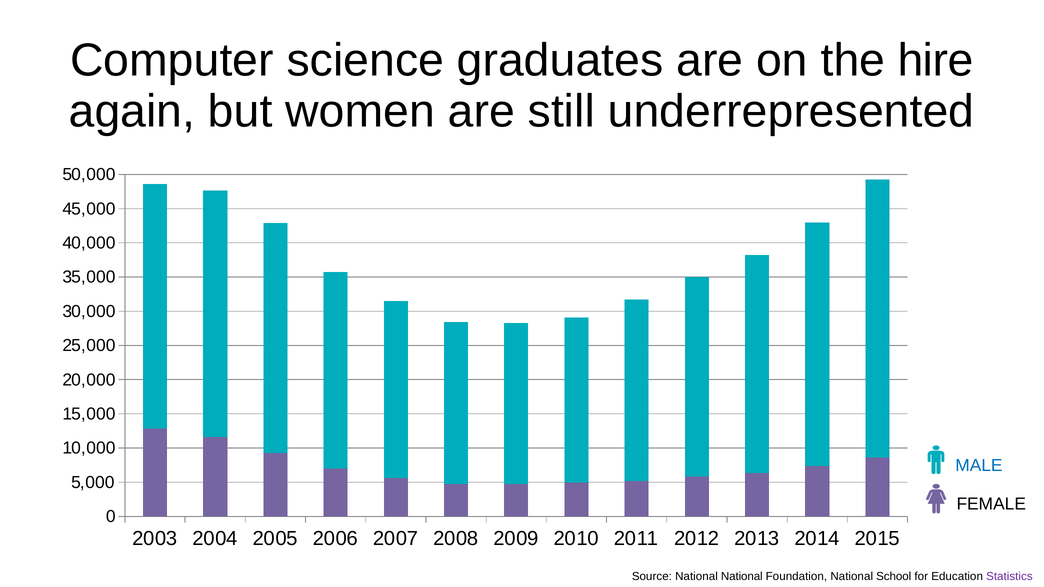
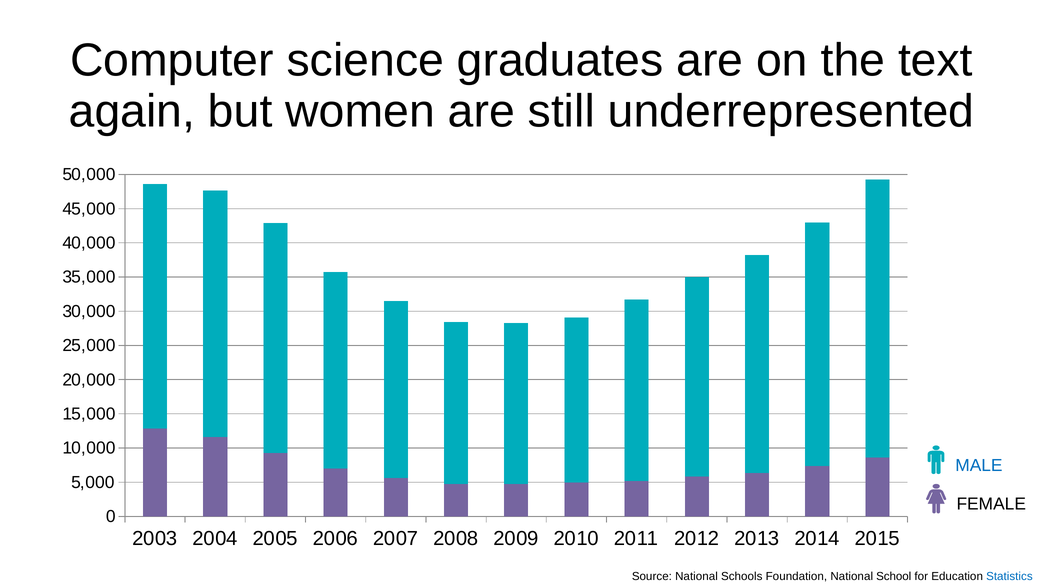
hire: hire -> text (935, 61)
National National: National -> Schools (742, 577)
Statistics colour: purple -> blue (1009, 577)
